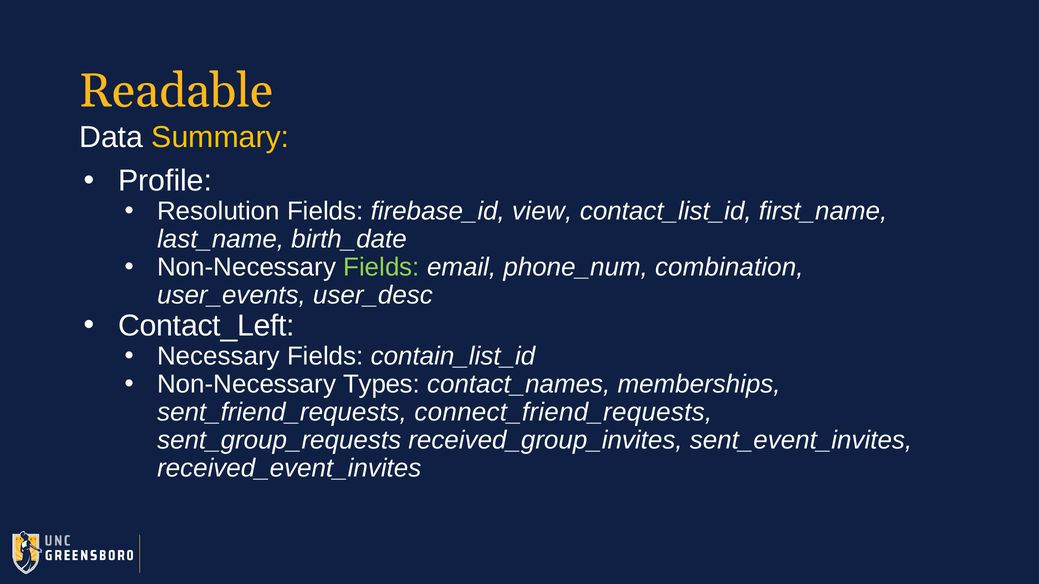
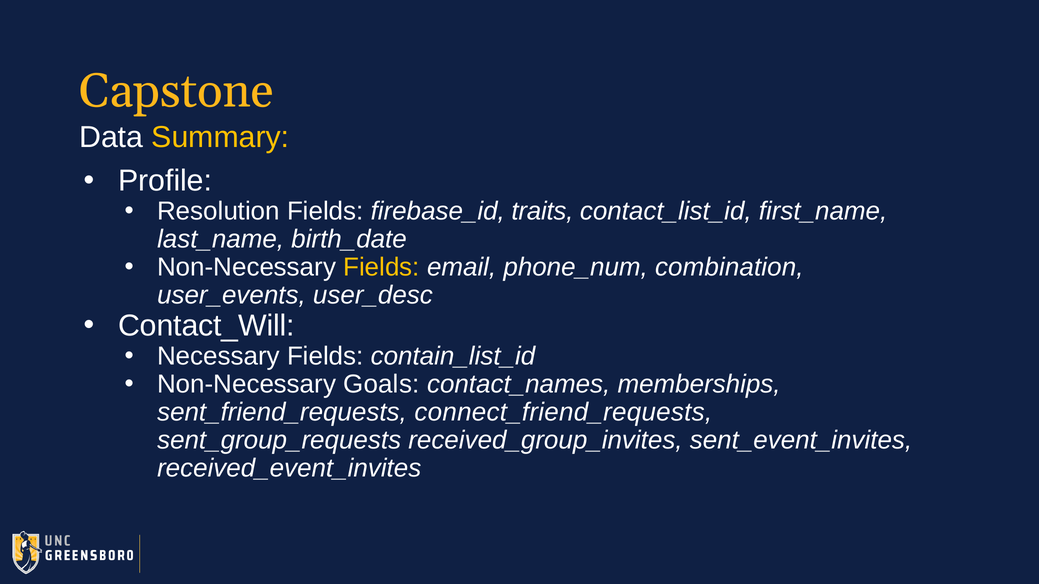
Readable: Readable -> Capstone (176, 91)
view: view -> traits (542, 211)
Fields colour: light green -> yellow (381, 268)
Contact_Left: Contact_Left -> Contact_Will (206, 326)
Types: Types -> Goals (381, 384)
